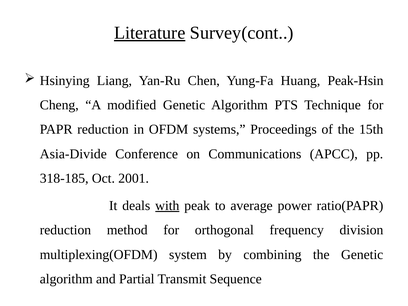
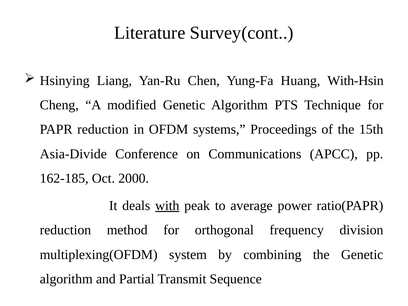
Literature underline: present -> none (150, 33)
Peak-Hsin: Peak-Hsin -> With-Hsin (356, 81)
318-185: 318-185 -> 162-185 (64, 178)
2001: 2001 -> 2000 (134, 178)
